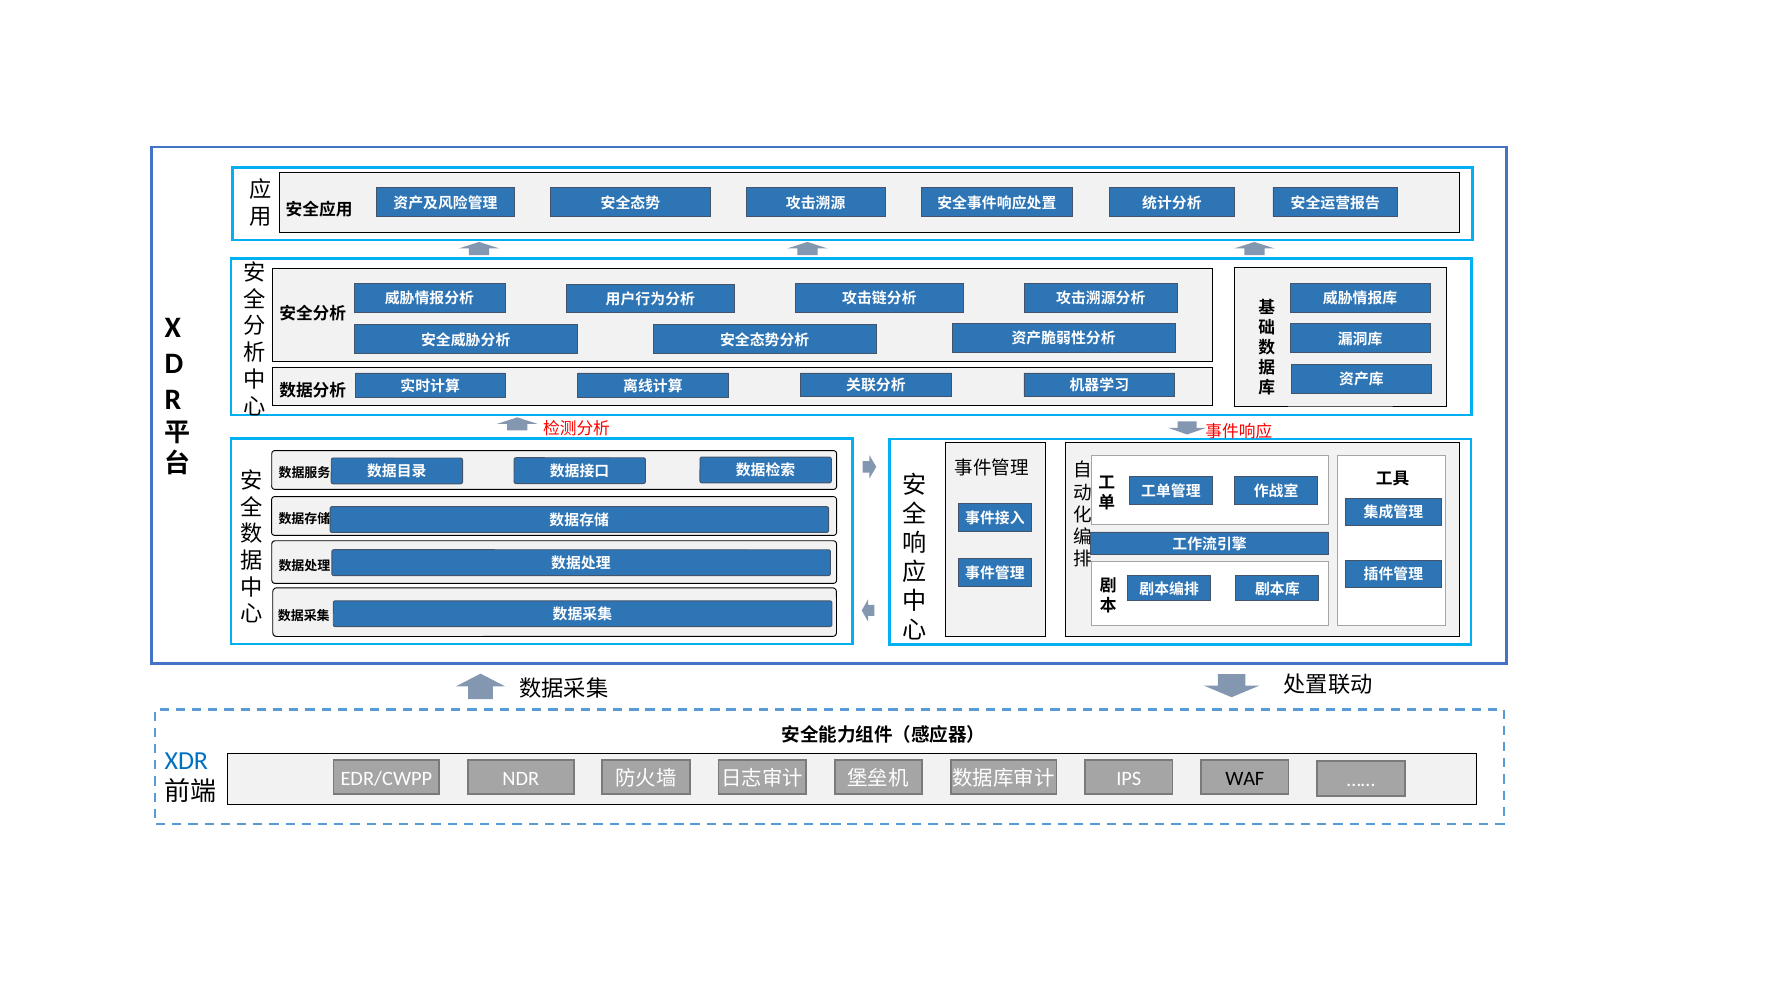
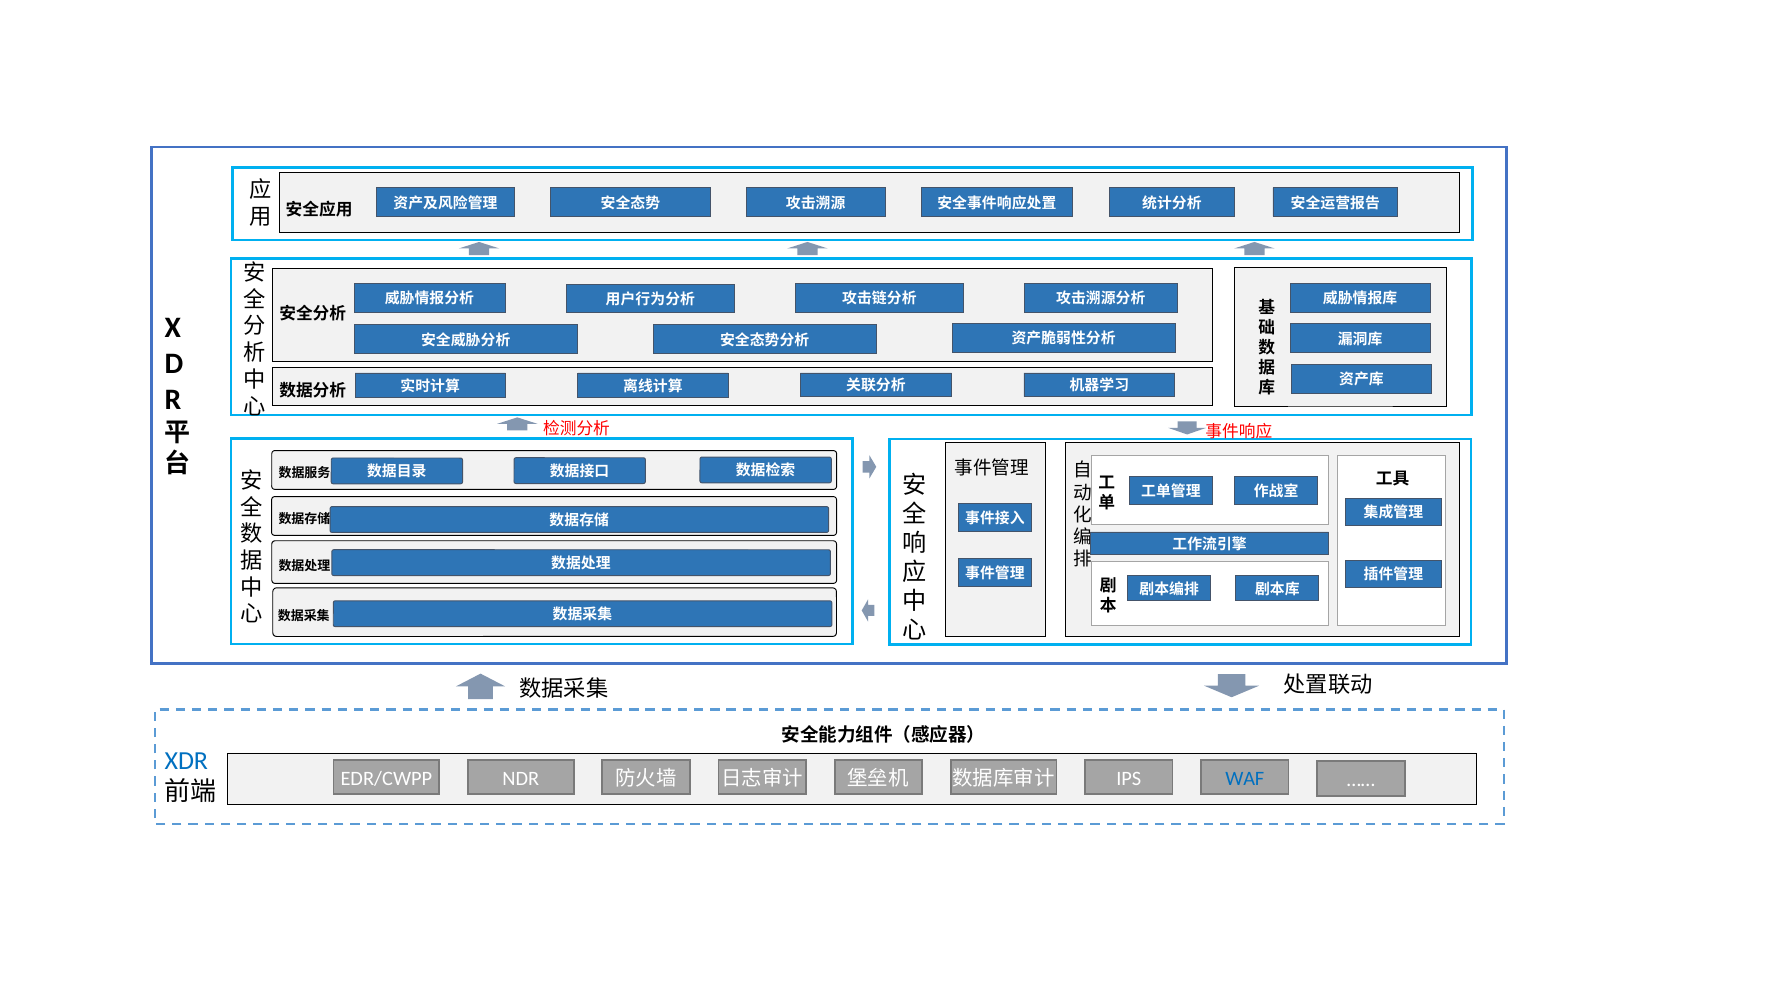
WAF colour: black -> blue (1245, 778)
